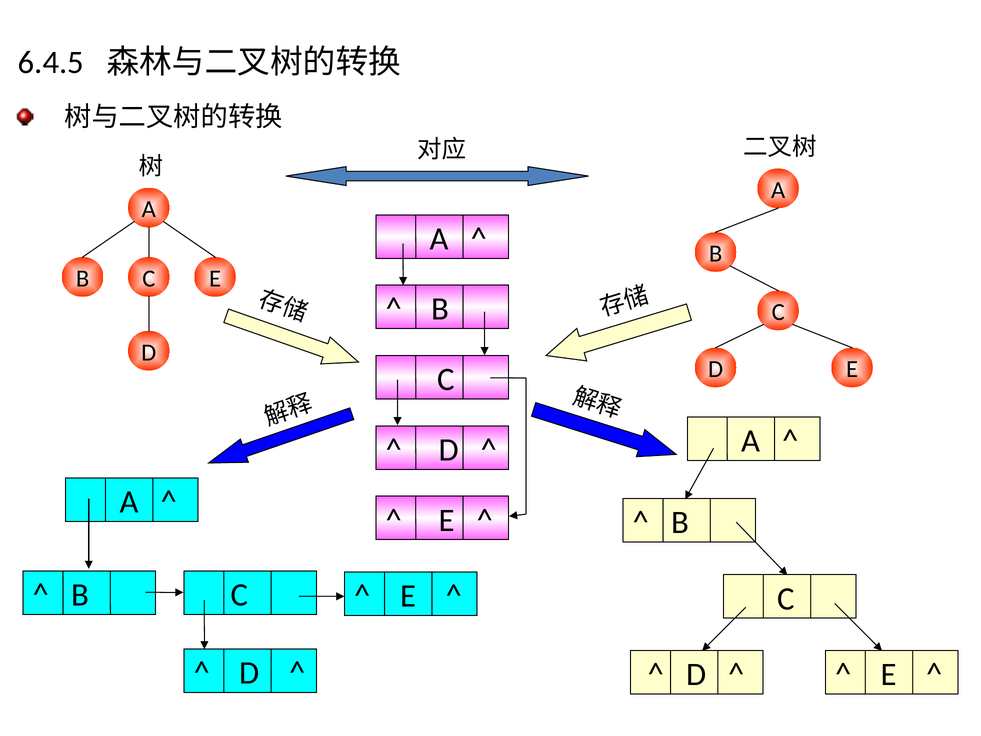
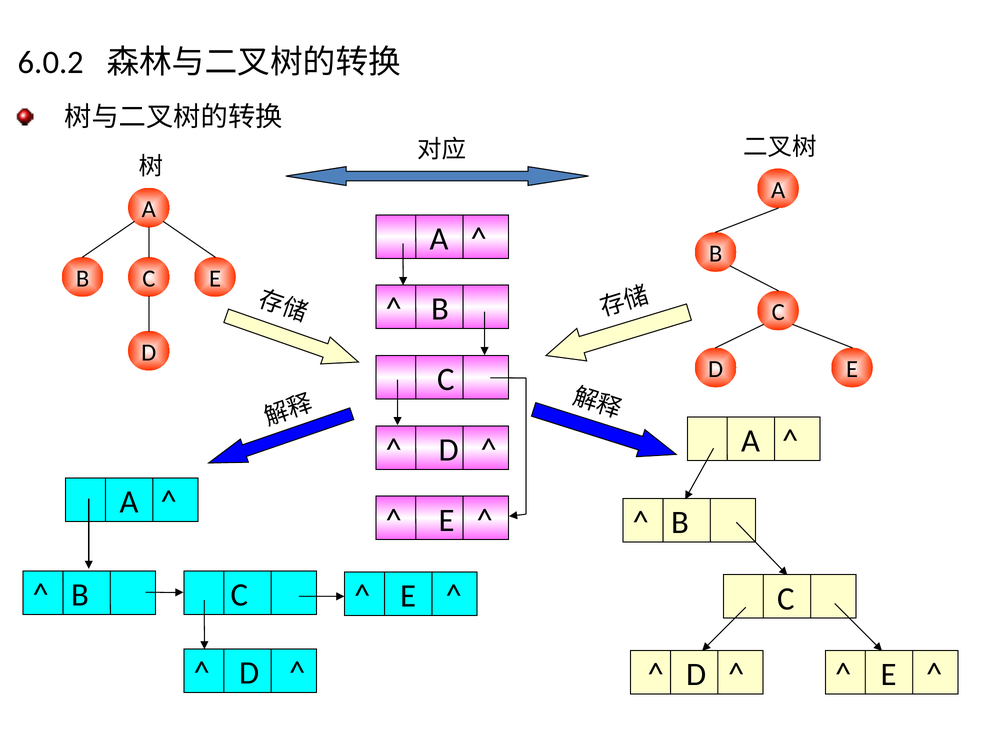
6.4.5: 6.4.5 -> 6.0.2 (51, 62)
